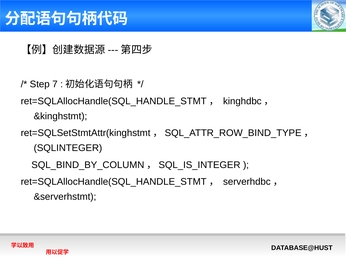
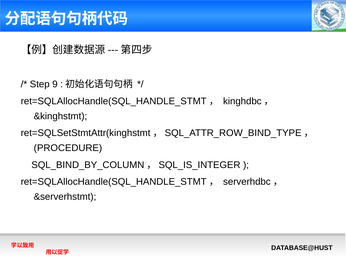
7: 7 -> 9 (55, 84)
SQLINTEGER: SQLINTEGER -> PROCEDURE (68, 148)
